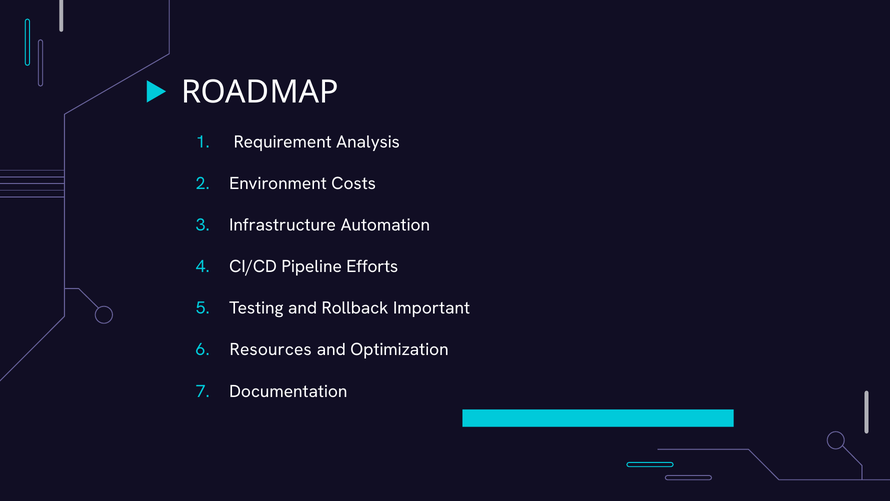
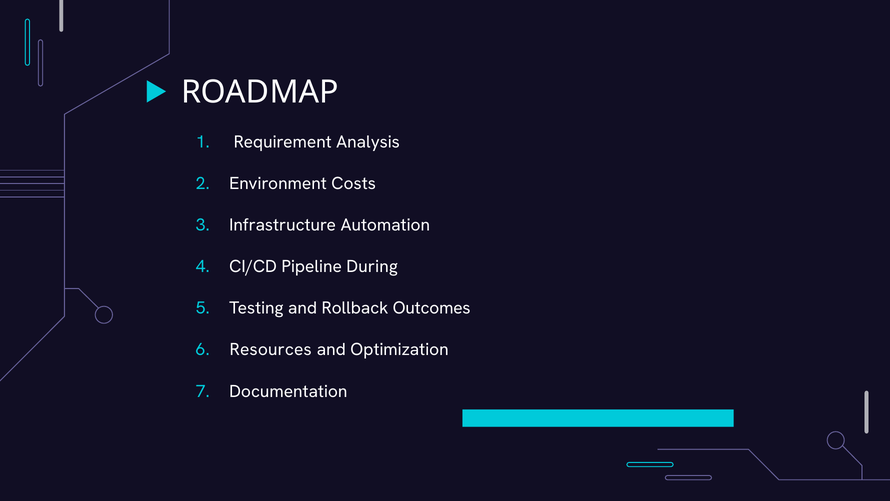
Efforts: Efforts -> During (372, 266)
Important: Important -> Outcomes (432, 308)
